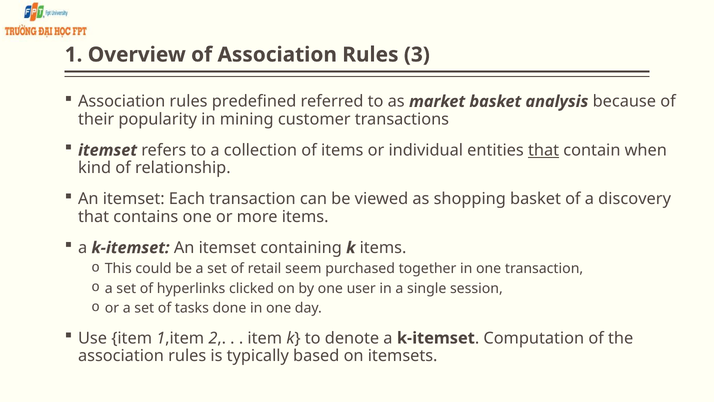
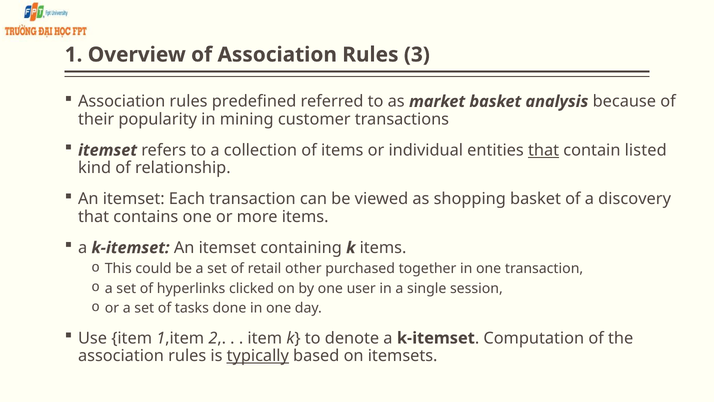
when: when -> listed (646, 150)
seem: seem -> other (303, 269)
typically underline: none -> present (258, 355)
